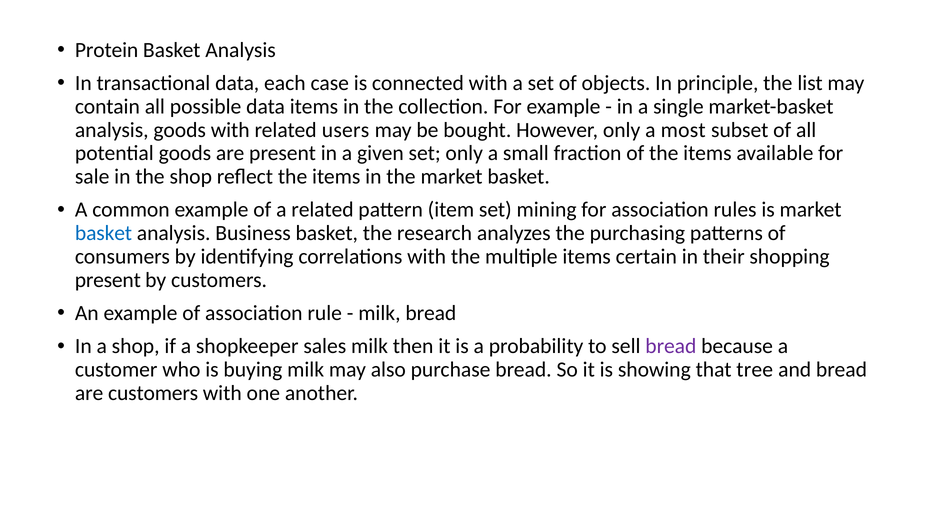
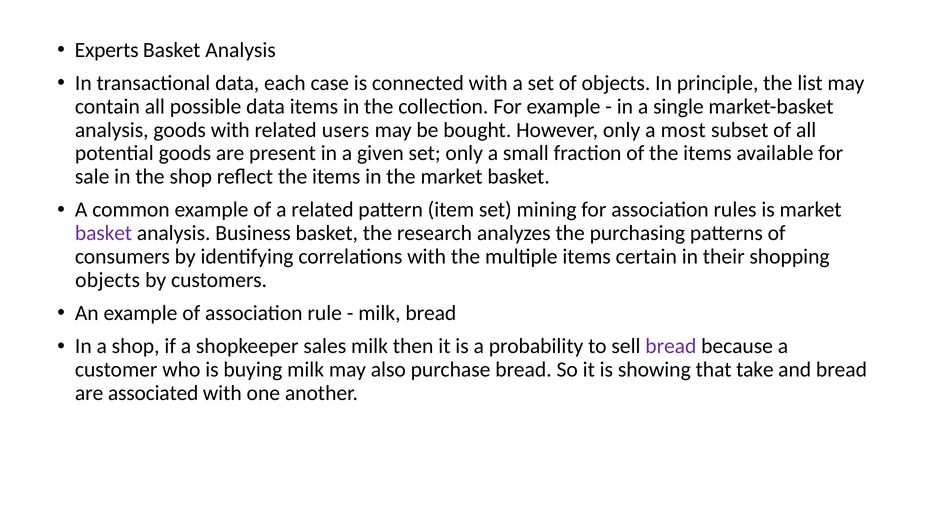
Protein: Protein -> Experts (107, 50)
basket colour: blue -> purple (104, 233)
present: present -> objects (108, 280)
tree: tree -> take (755, 369)
are customers: customers -> associated (153, 393)
